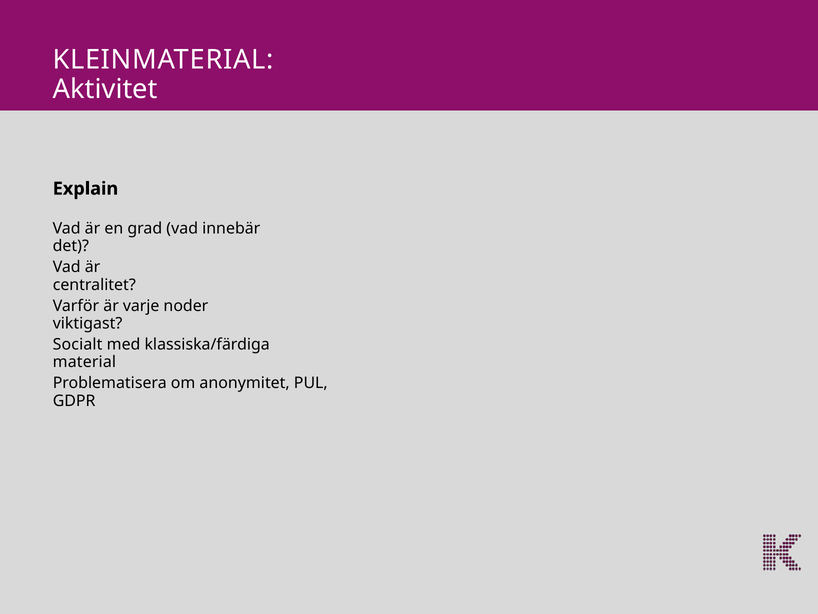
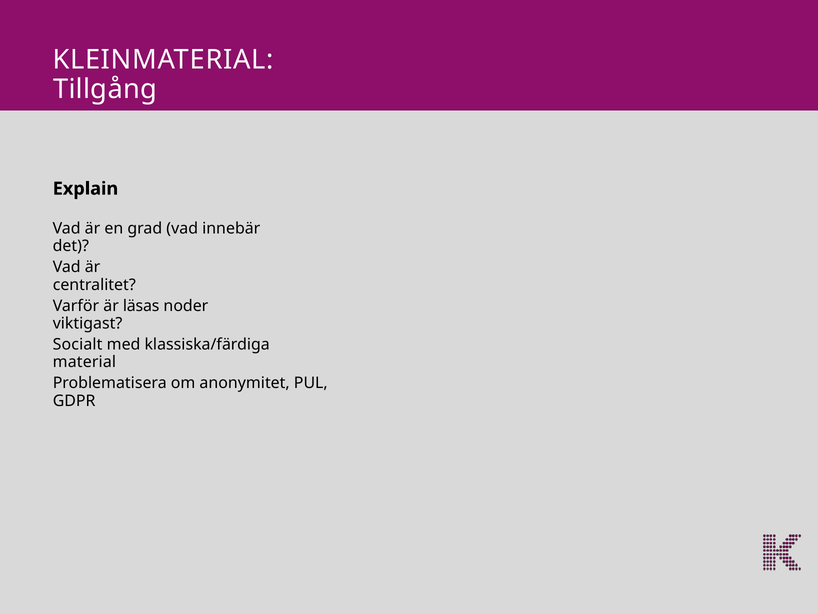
Aktivitet: Aktivitet -> Tillgång (105, 89)
varje: varje -> läsas (141, 306)
